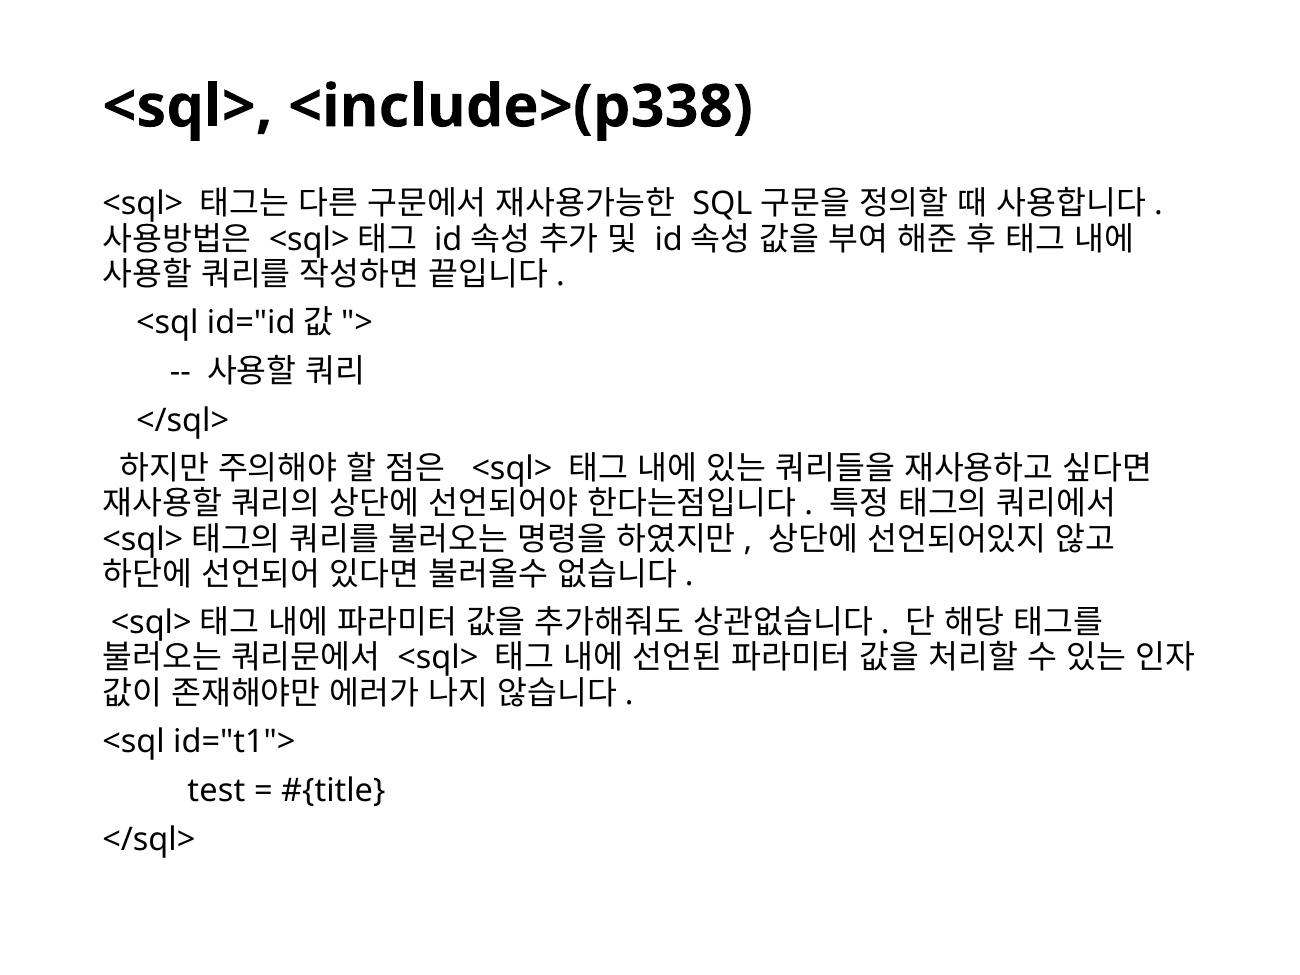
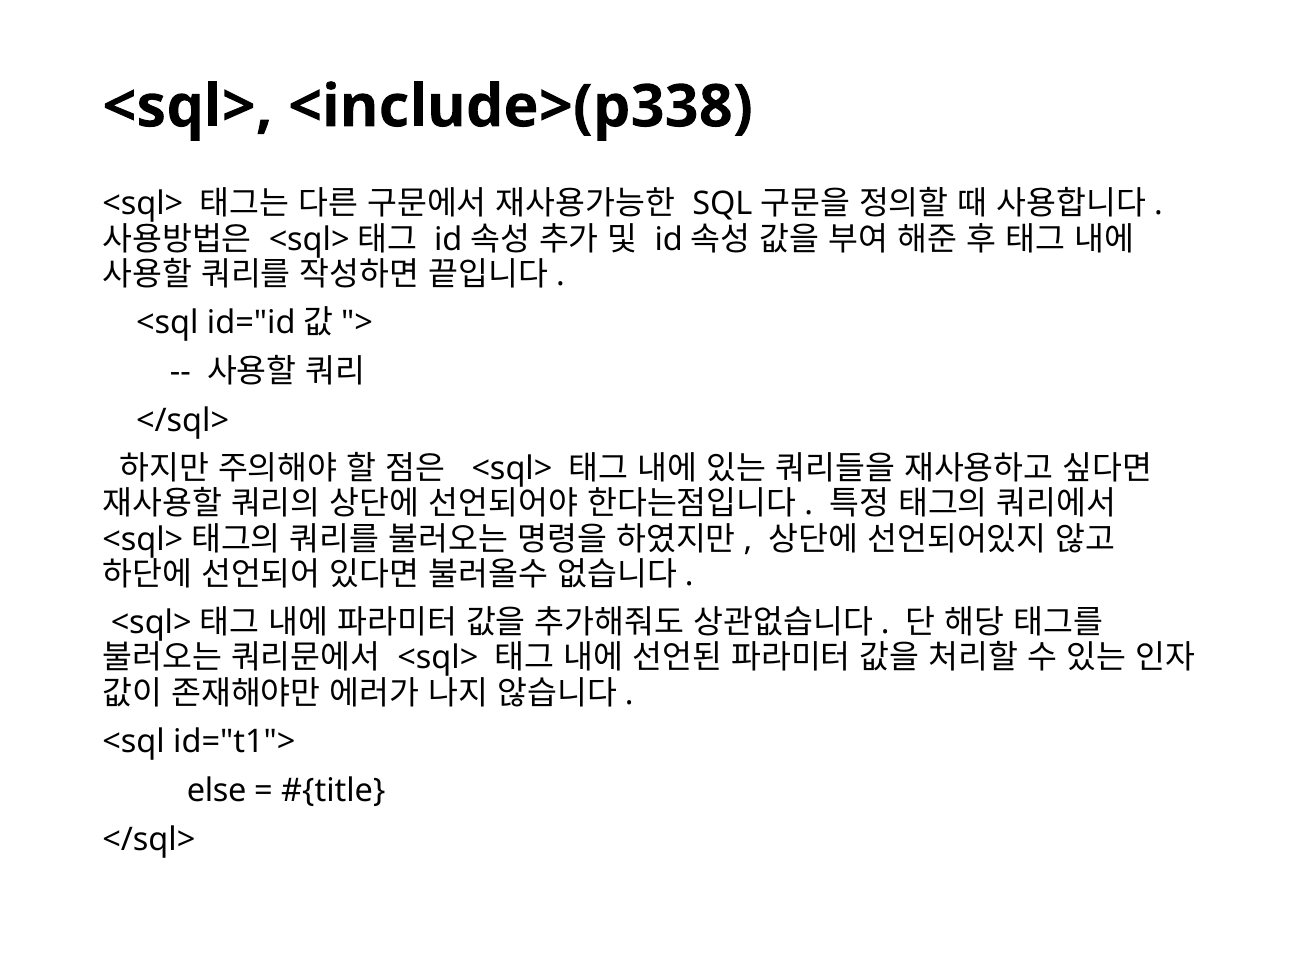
test: test -> else (217, 791)
